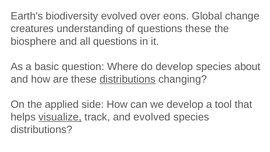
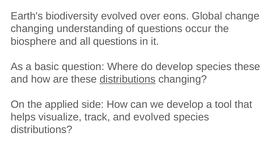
creatures: creatures -> changing (32, 29)
questions these: these -> occur (198, 29)
species about: about -> these (247, 67)
visualize underline: present -> none (60, 117)
